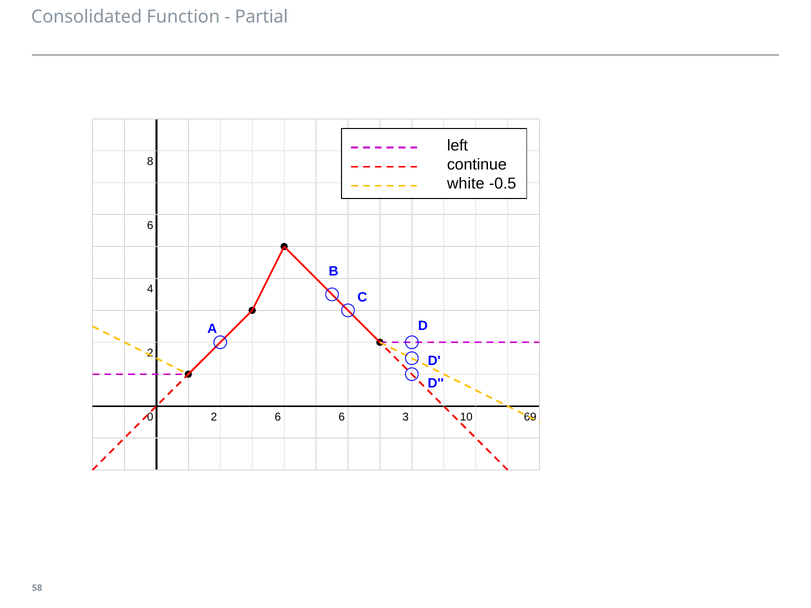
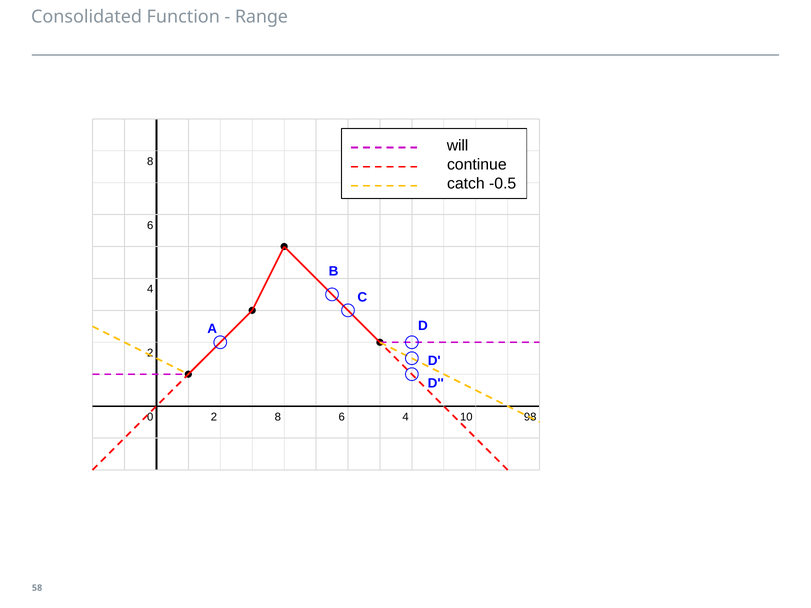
Partial: Partial -> Range (261, 17)
left: left -> will (458, 146)
white: white -> catch (466, 184)
2 6: 6 -> 8 (278, 417)
6 3: 3 -> 4 (406, 417)
69: 69 -> 98 (530, 417)
